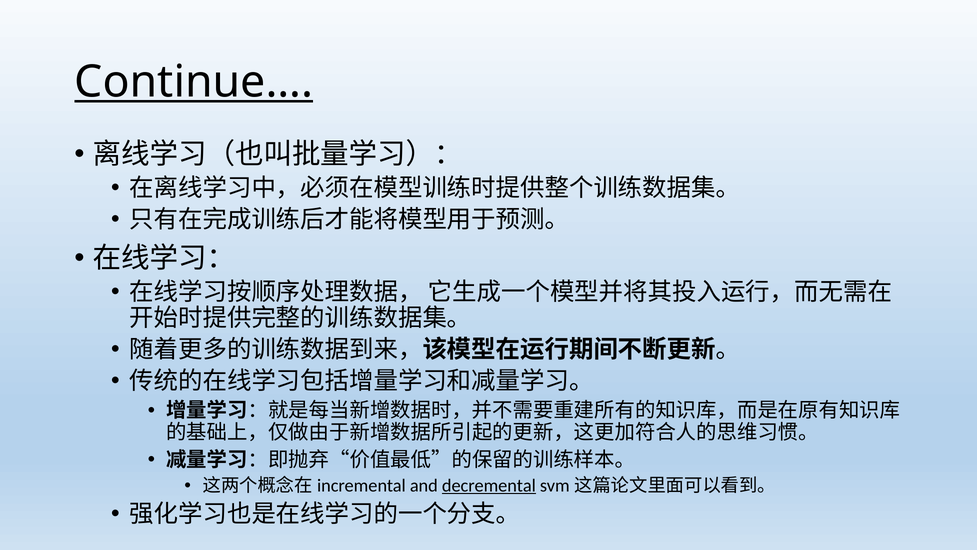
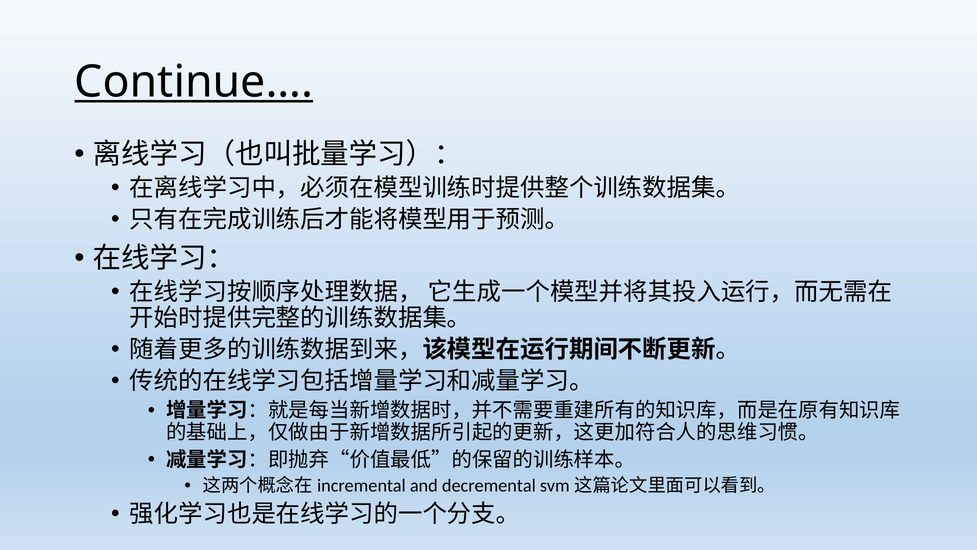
decremental underline: present -> none (489, 485)
